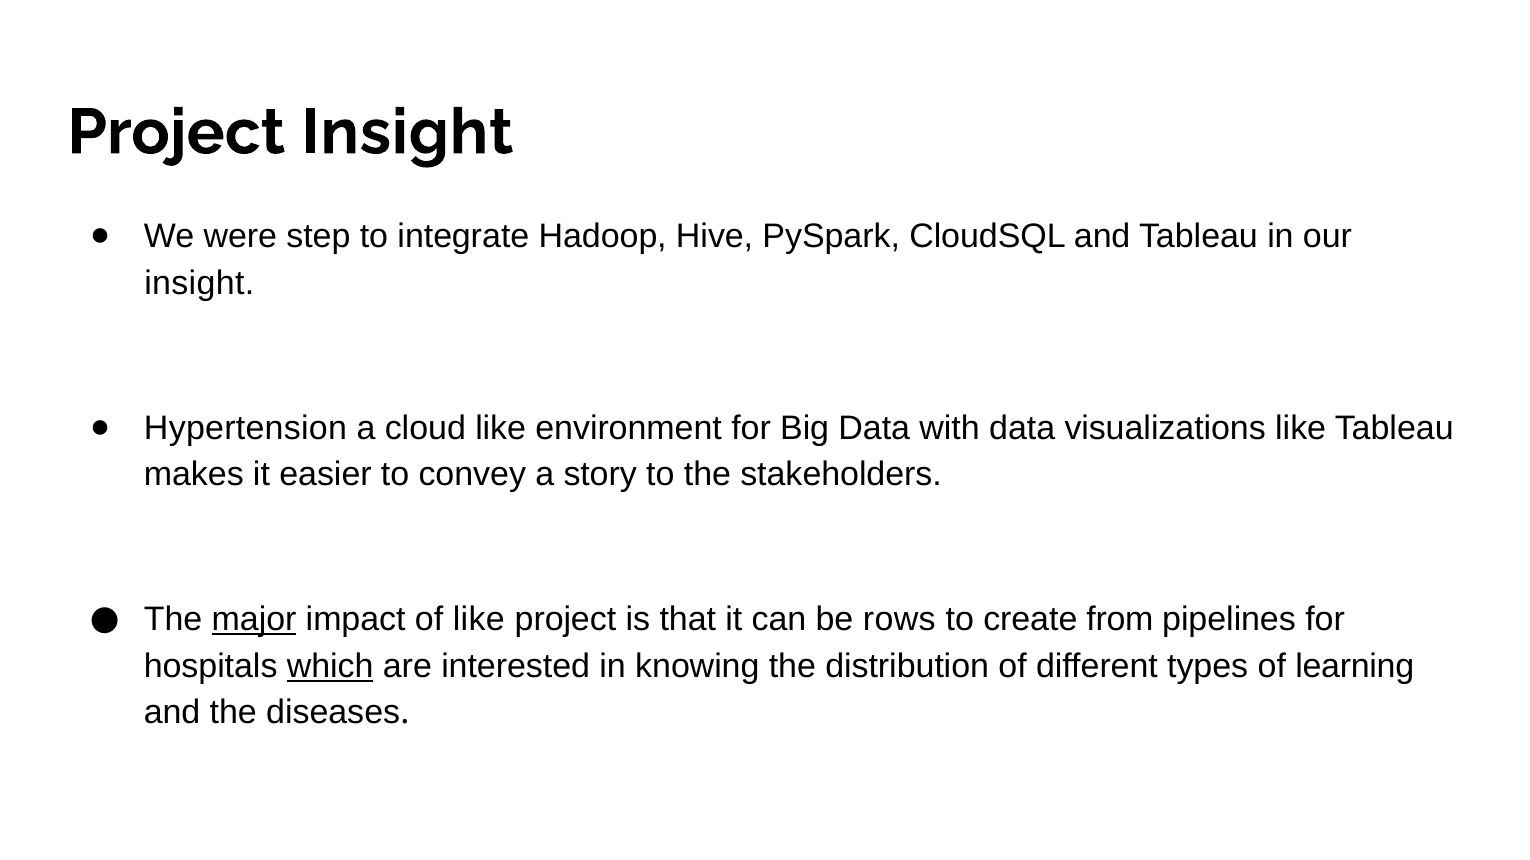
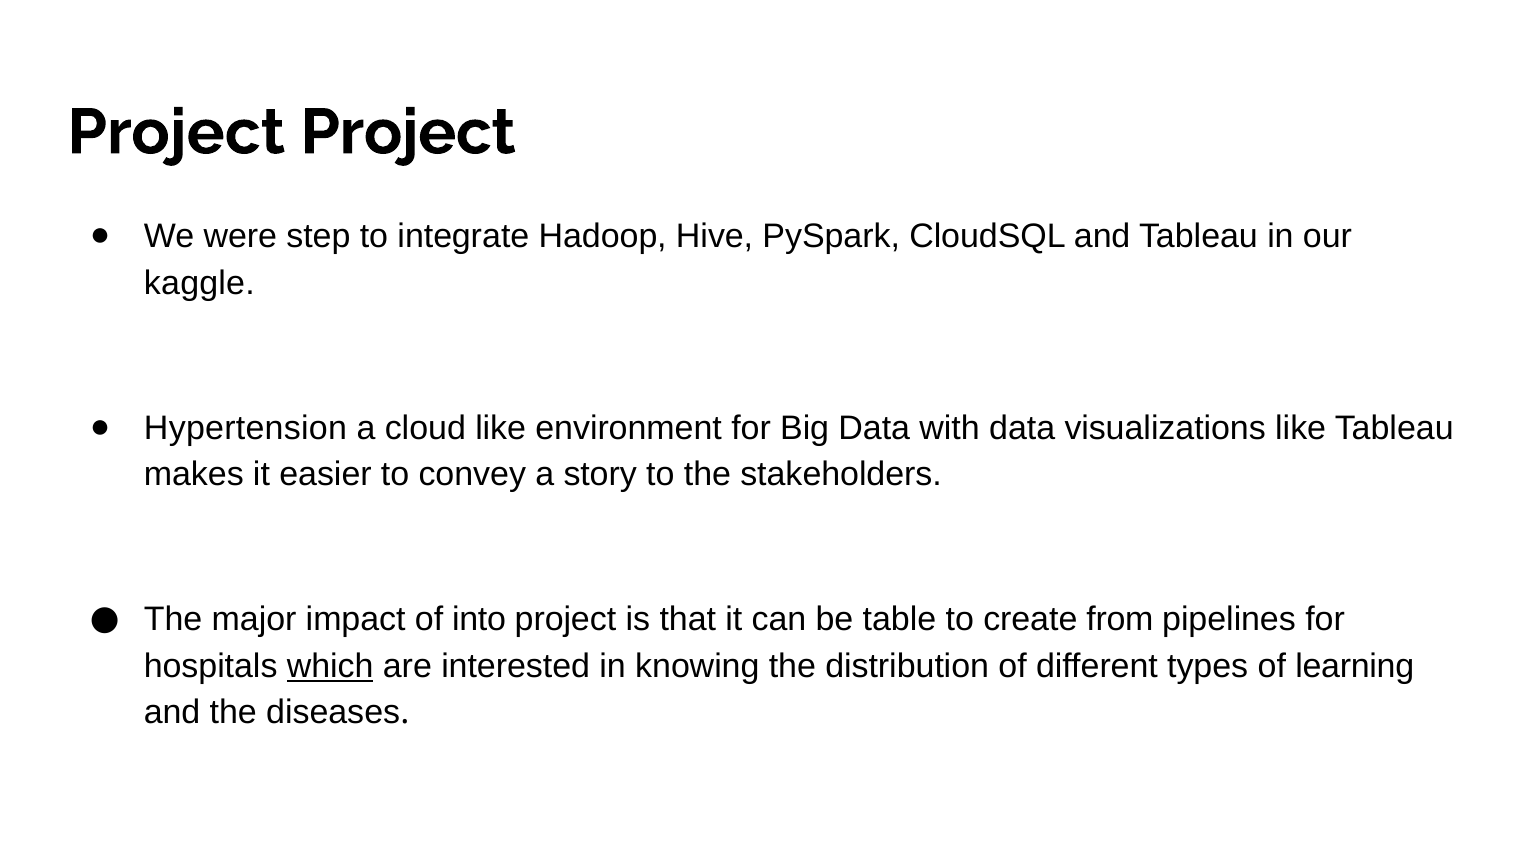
Project Insight: Insight -> Project (408, 132)
insight: insight -> kaggle (199, 284)
major underline: present -> none (254, 620)
of like: like -> into (479, 620)
rows: rows -> table (899, 620)
